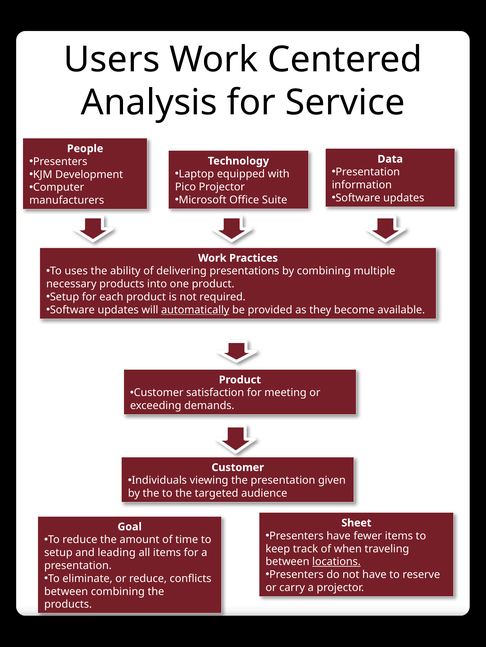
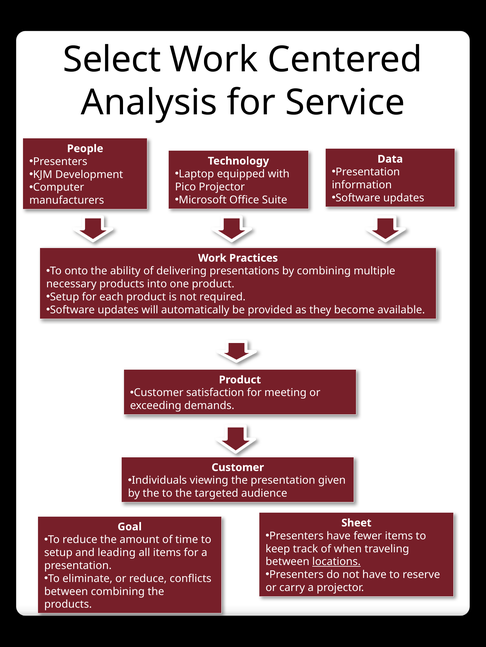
Users: Users -> Select (112, 60)
uses: uses -> onto (76, 271)
automatically underline: present -> none (195, 310)
